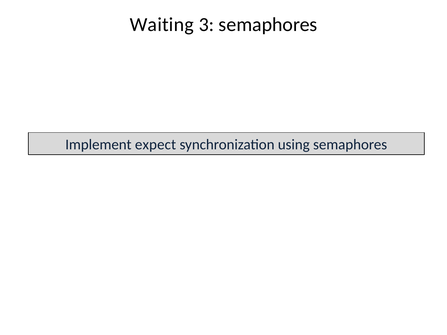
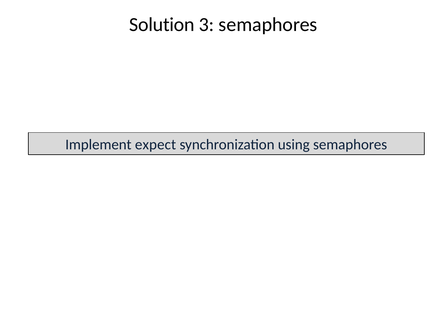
Waiting: Waiting -> Solution (162, 24)
